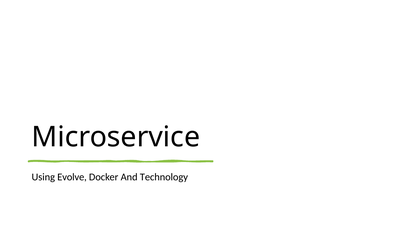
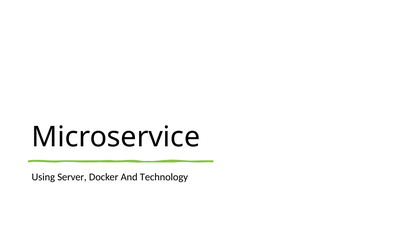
Evolve: Evolve -> Server (72, 177)
